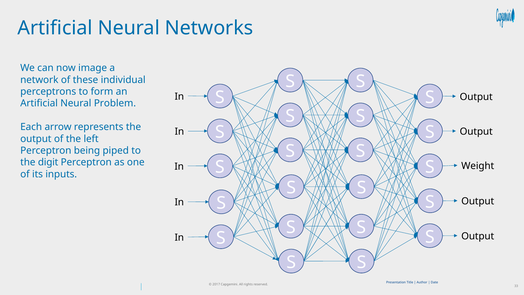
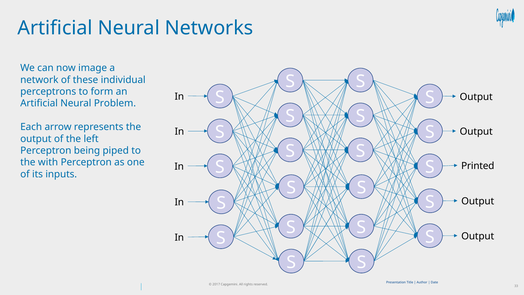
digit: digit -> with (48, 162)
Weight: Weight -> Printed (478, 166)
